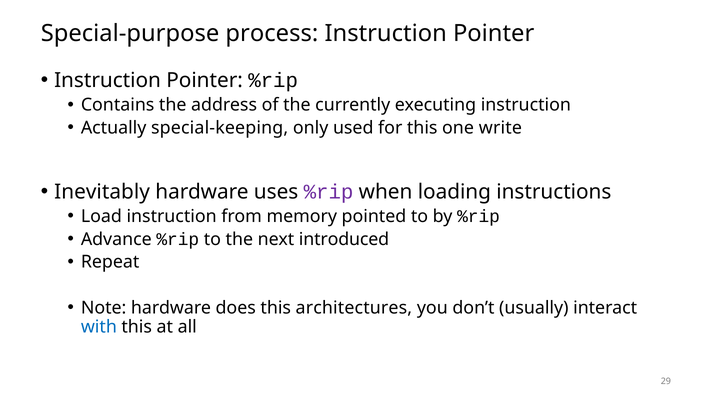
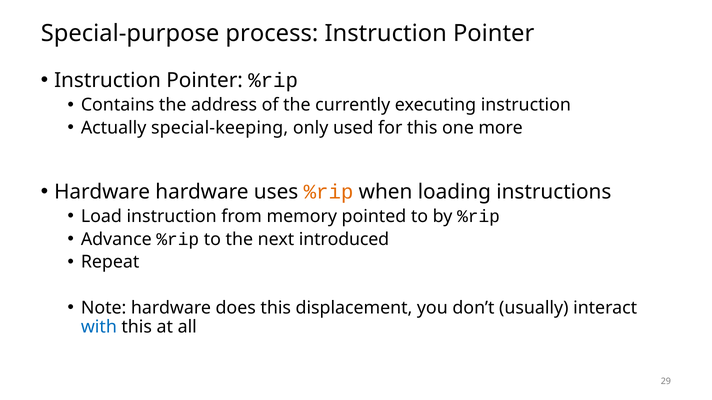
write: write -> more (501, 128)
Inevitably: Inevitably -> Hardware (102, 192)
%rip colour: purple -> orange (329, 192)
architectures: architectures -> displacement (354, 308)
